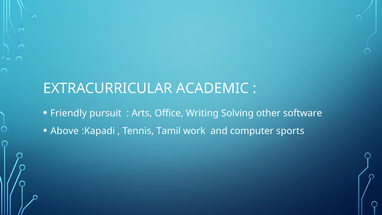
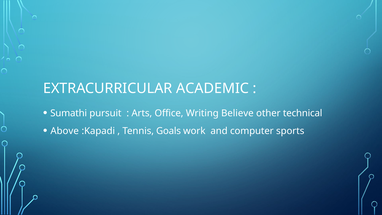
Friendly: Friendly -> Sumathi (69, 113)
Solving: Solving -> Believe (237, 113)
software: software -> technical (303, 113)
Tamil: Tamil -> Goals (169, 131)
